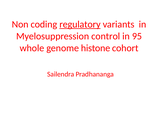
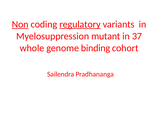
Non underline: none -> present (20, 24)
control: control -> mutant (106, 36)
95: 95 -> 37 (137, 36)
histone: histone -> binding (96, 48)
